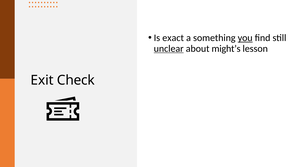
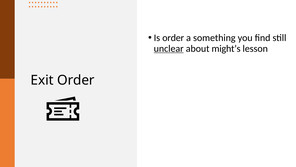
Is exact: exact -> order (173, 38)
you underline: present -> none (245, 38)
Exit Check: Check -> Order (76, 80)
